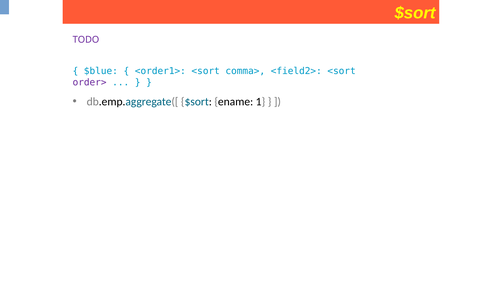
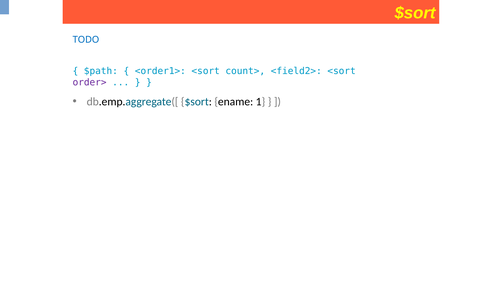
TODO colour: purple -> blue (86, 40)
$blue: $blue -> $path (101, 71)
comma>: comma> -> count> (245, 71)
